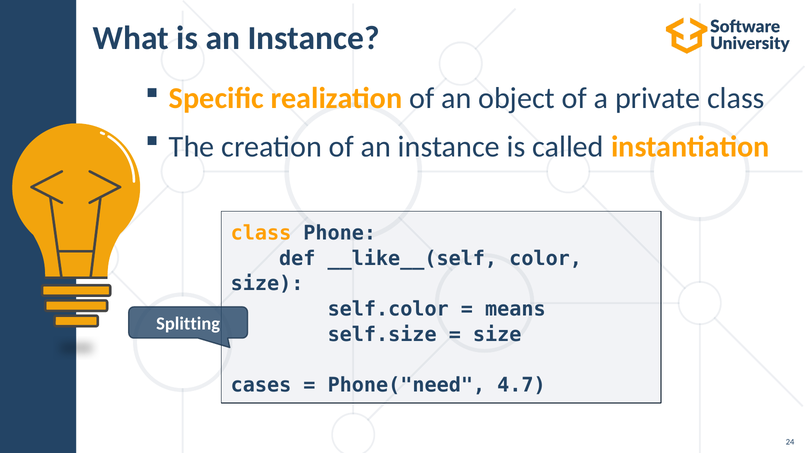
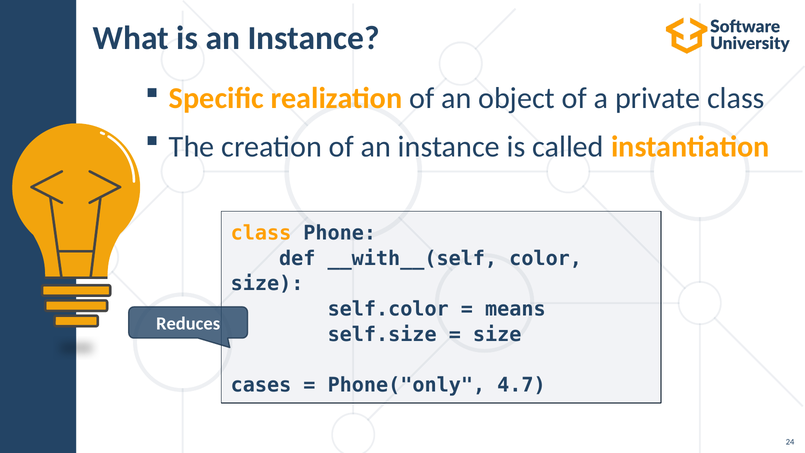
__like__(self: __like__(self -> __with__(self (412, 258)
Splitting: Splitting -> Reduces (188, 324)
Phone("need: Phone("need -> Phone("only (406, 385)
